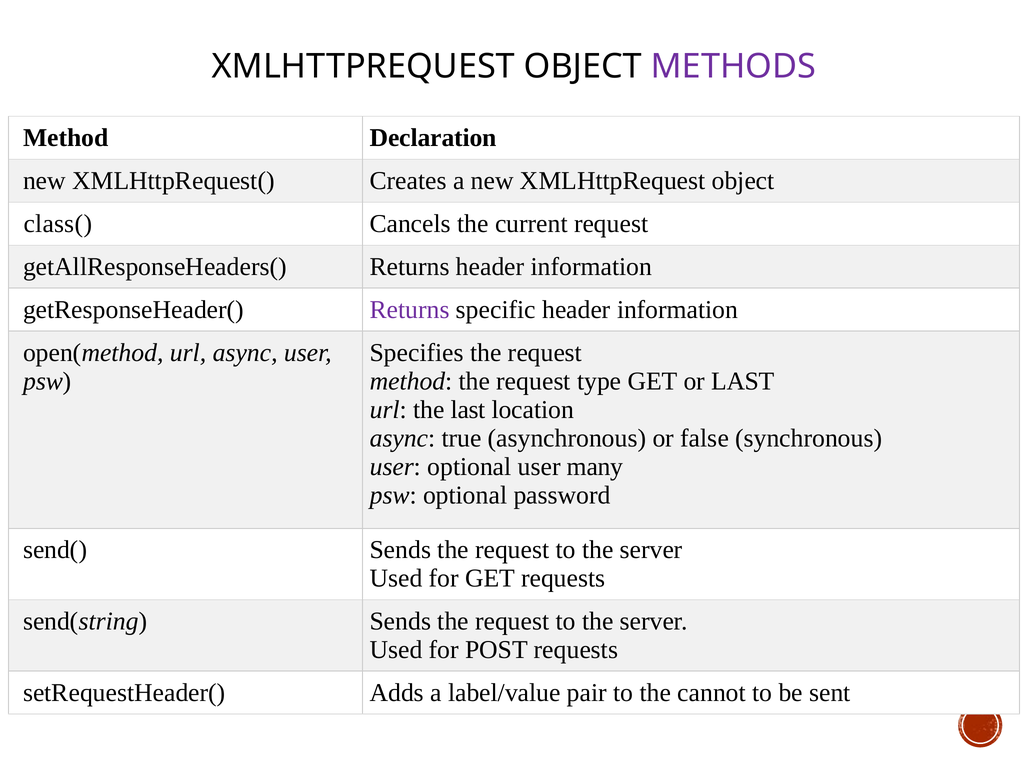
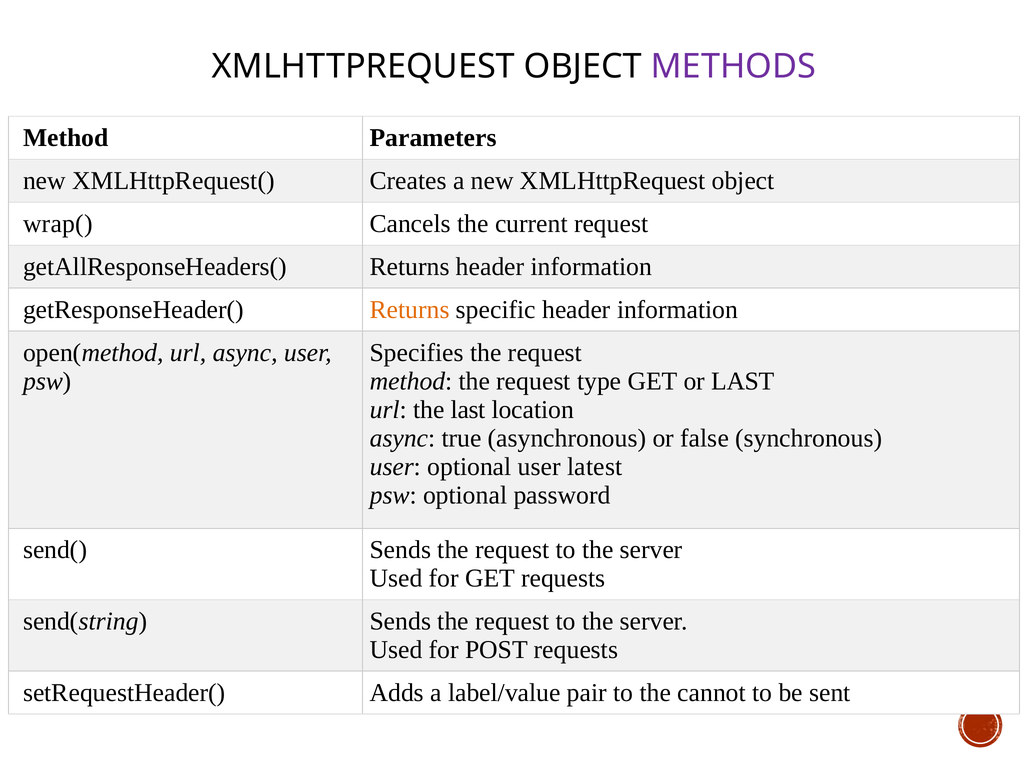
Declaration: Declaration -> Parameters (433, 138)
class(: class( -> wrap( (58, 224)
Returns colour: purple -> orange (410, 310)
many: many -> latest (595, 467)
